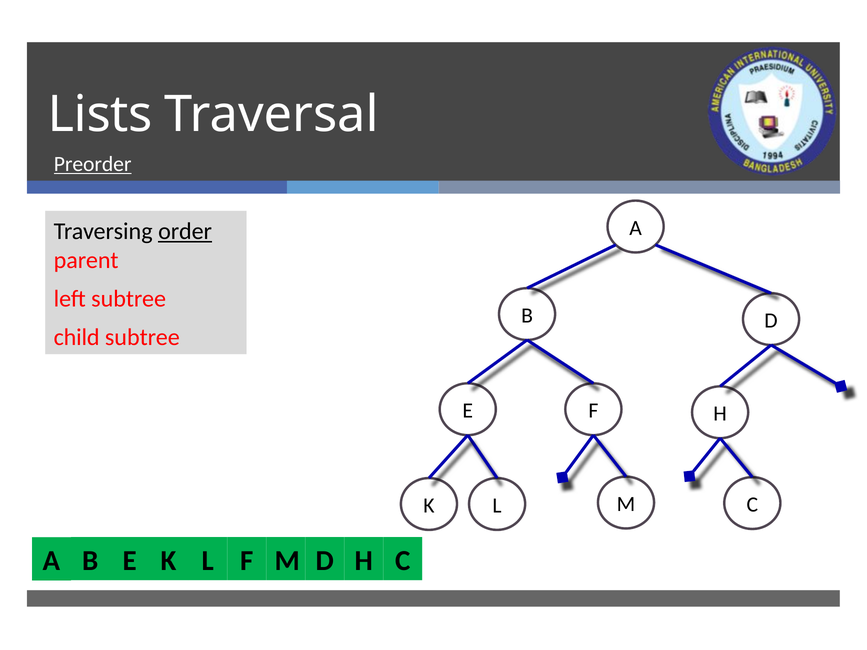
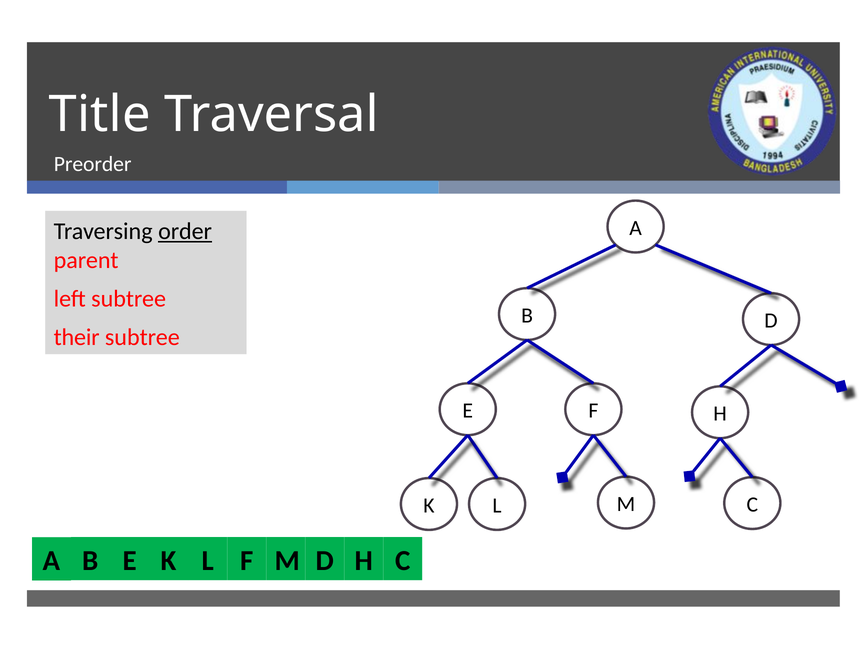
Lists: Lists -> Title (100, 115)
Preorder underline: present -> none (93, 164)
child: child -> their (77, 337)
